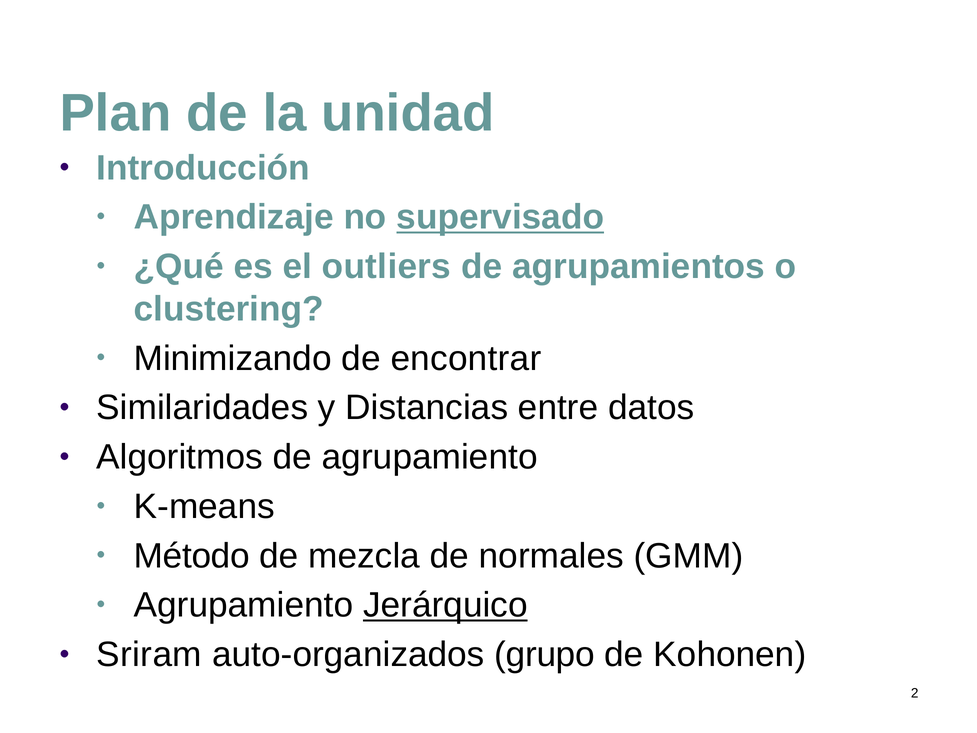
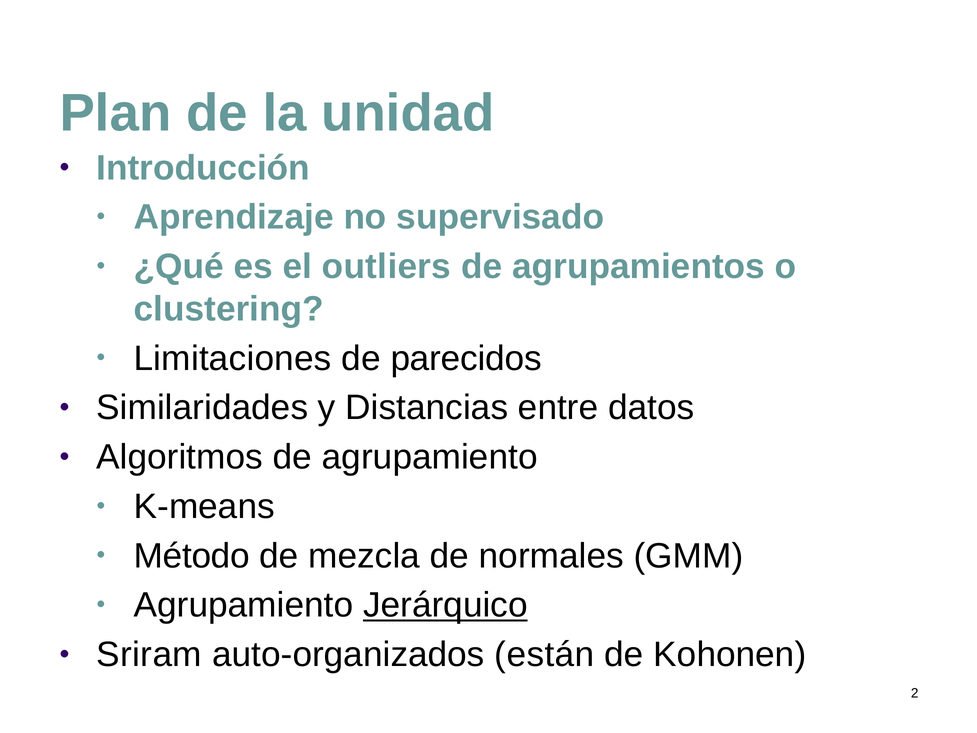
supervisado underline: present -> none (500, 217)
Minimizando: Minimizando -> Limitaciones (233, 358)
encontrar: encontrar -> parecidos (466, 358)
grupo: grupo -> están (544, 654)
